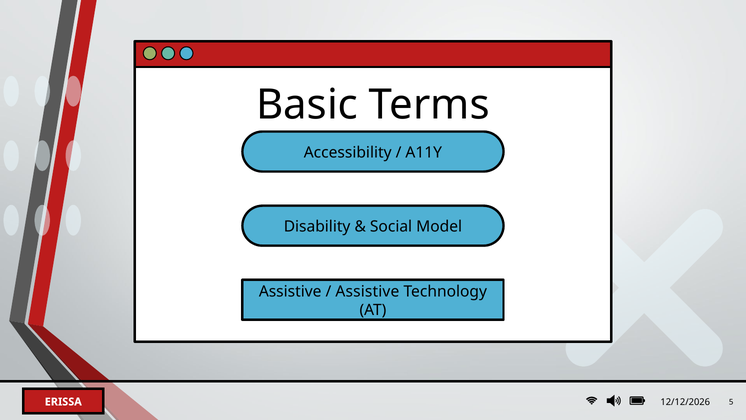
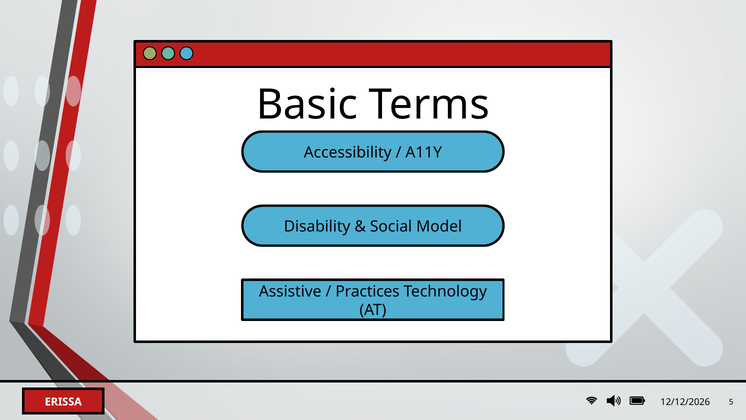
Assistive: Assistive -> Practices (368, 291)
